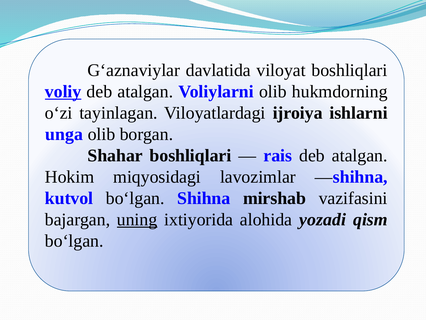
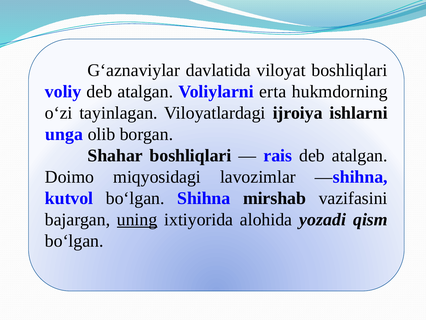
voliy underline: present -> none (63, 91)
Voliylarni olib: olib -> erta (273, 91)
Hokim: Hokim -> Doimo (70, 177)
